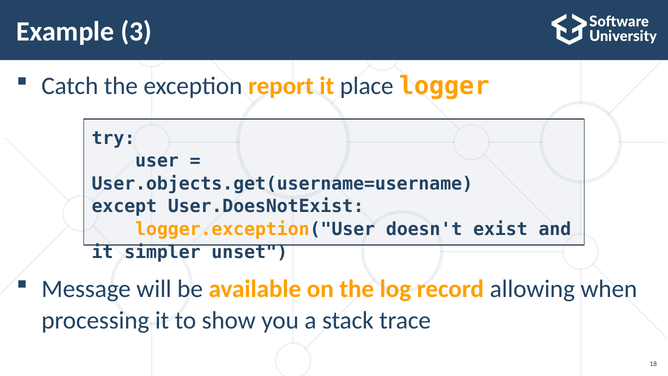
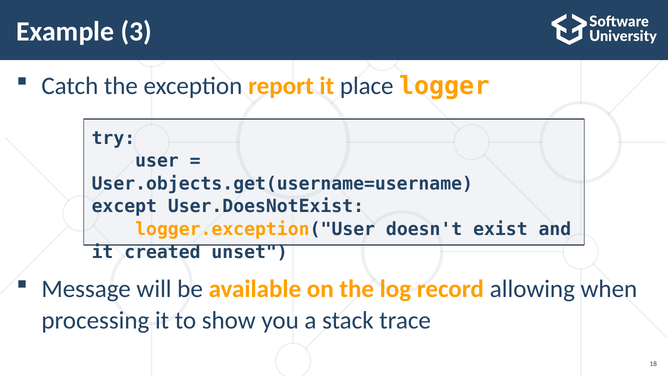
simpler: simpler -> created (162, 252)
